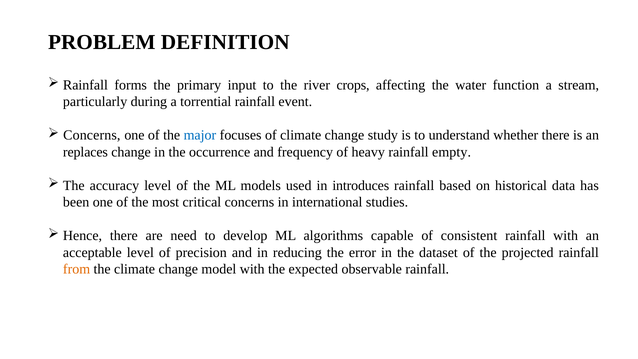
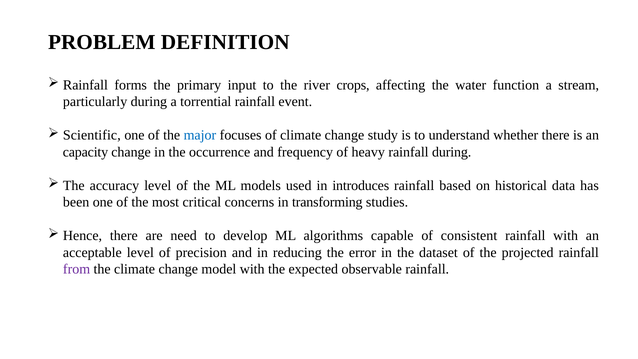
Concerns: Concerns -> Scientific (92, 135)
replaces: replaces -> capacity (85, 152)
rainfall empty: empty -> during (452, 152)
international: international -> transforming (327, 202)
from colour: orange -> purple (77, 269)
